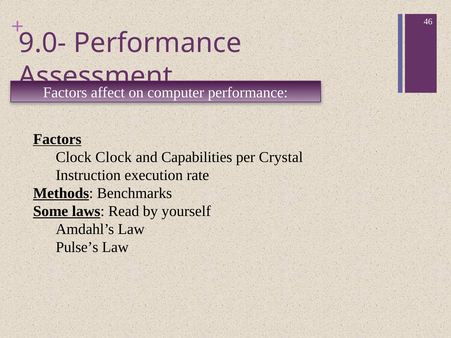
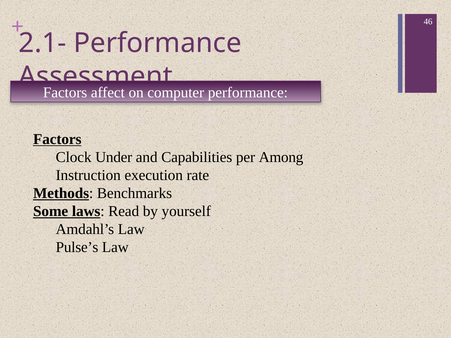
9.0-: 9.0- -> 2.1- (42, 43)
Clock Clock: Clock -> Under (114, 157)
Crystal: Crystal -> Among (281, 157)
